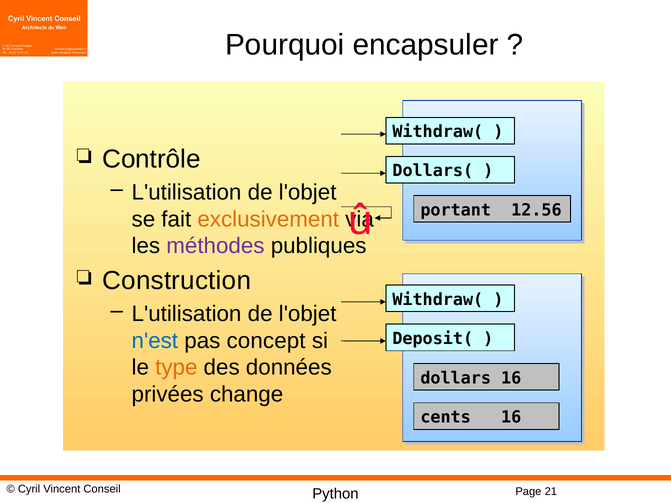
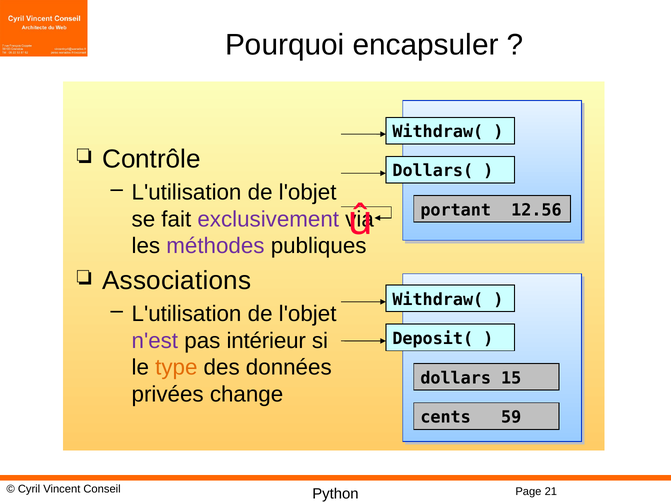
exclusivement colour: orange -> purple (268, 219)
Construction: Construction -> Associations (177, 281)
n'est colour: blue -> purple (155, 341)
concept: concept -> intérieur (266, 341)
dollars 16: 16 -> 15 (511, 378)
cents 16: 16 -> 59 (511, 417)
